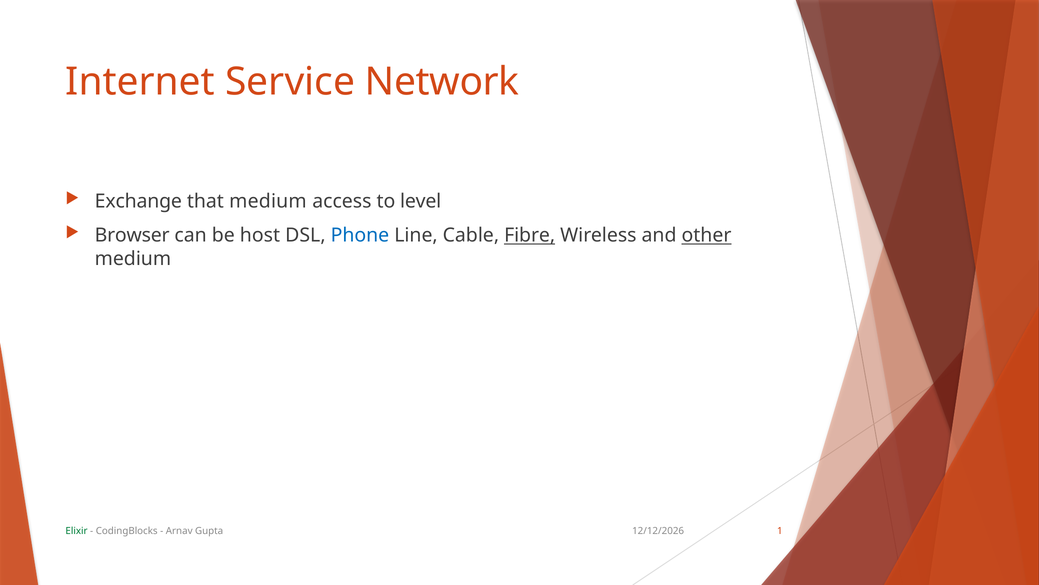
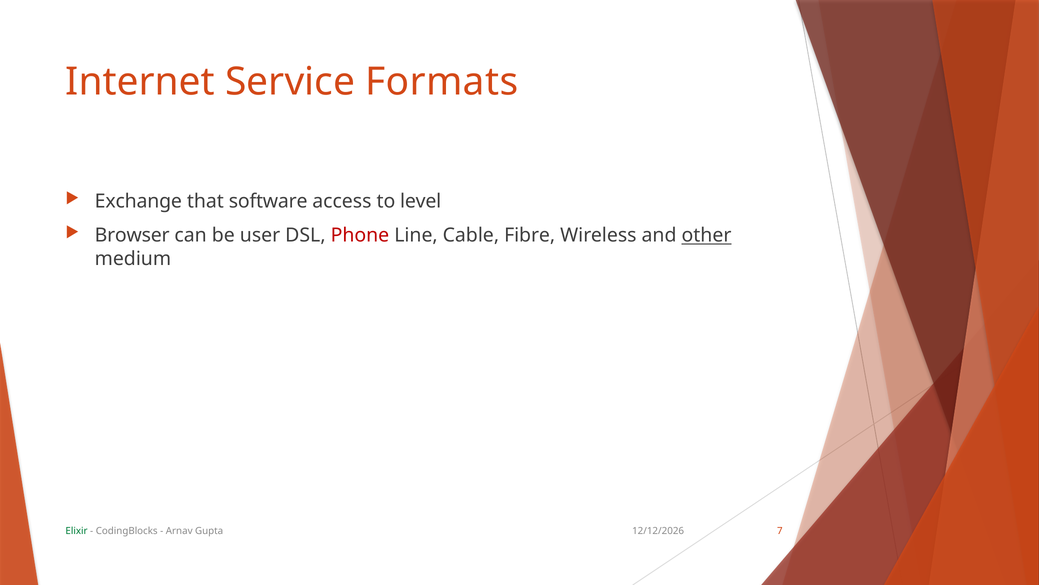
Network: Network -> Formats (442, 82)
that medium: medium -> software (268, 201)
host: host -> user (260, 235)
Phone colour: blue -> red (360, 235)
Fibre underline: present -> none (530, 235)
1: 1 -> 7 (780, 530)
